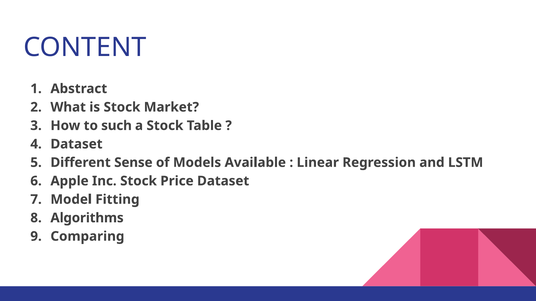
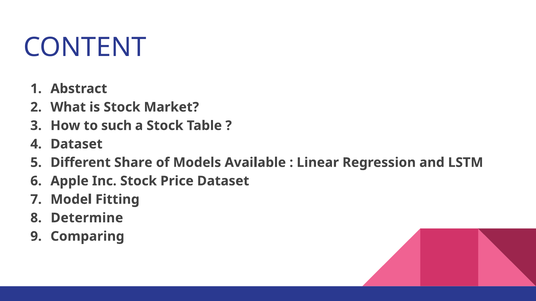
Sense: Sense -> Share (133, 163)
Algorithms: Algorithms -> Determine (87, 218)
